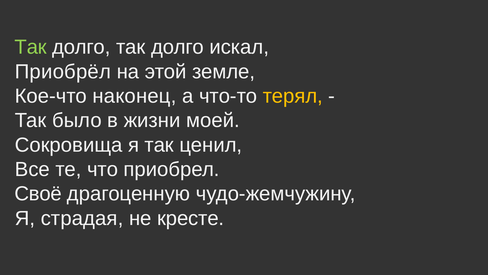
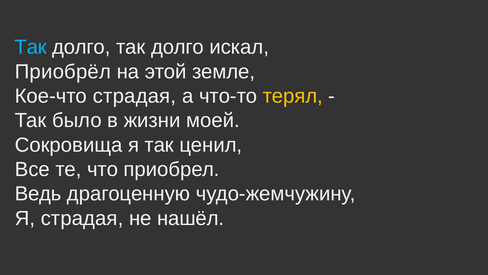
Так colour: light green -> light blue (31, 47)
Кое-что наконец: наконец -> страдая (134, 96)
Своё: Своё -> Ведь (38, 194)
кресте: кресте -> нашёл (191, 218)
